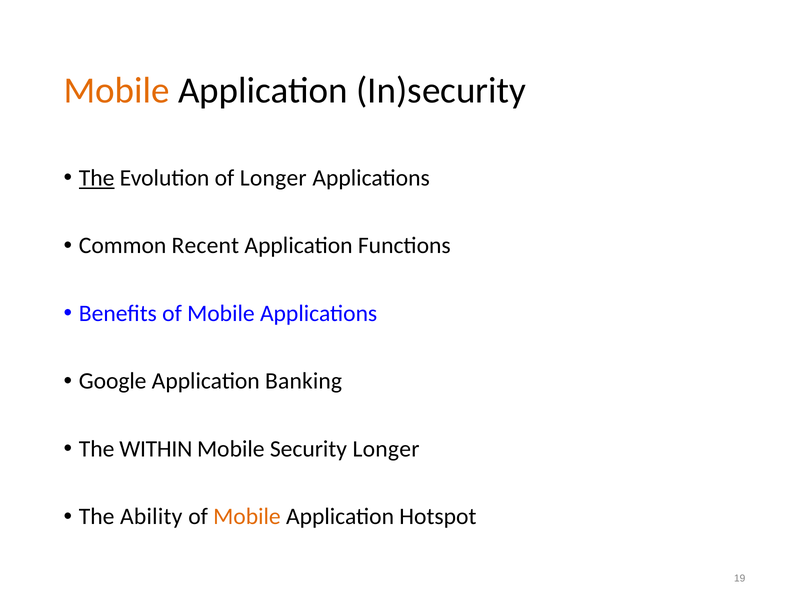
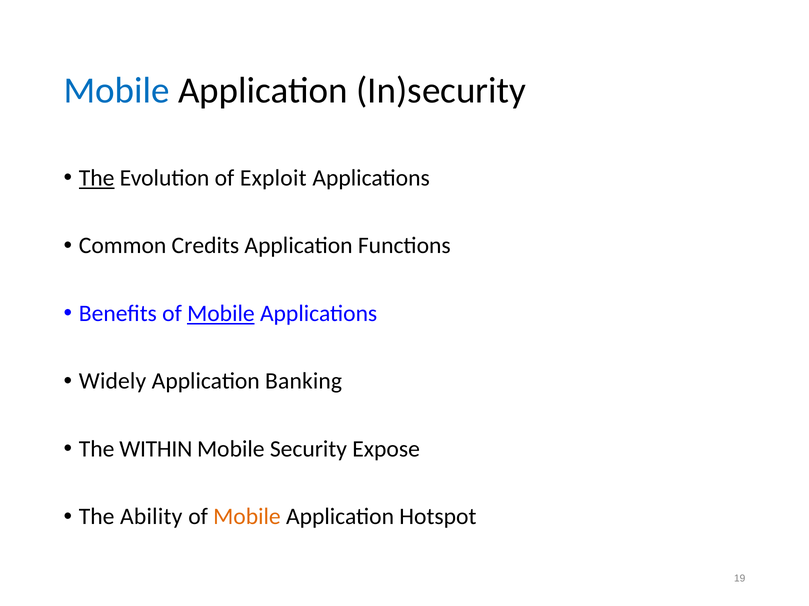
Mobile colour: orange -> blue (117, 91)
of Longer: Longer -> Exploit (273, 178)
Recent: Recent -> Credits (205, 246)
Mobile underline: none -> present (221, 314)
Google: Google -> Widely (113, 382)
Security Longer: Longer -> Expose (386, 450)
